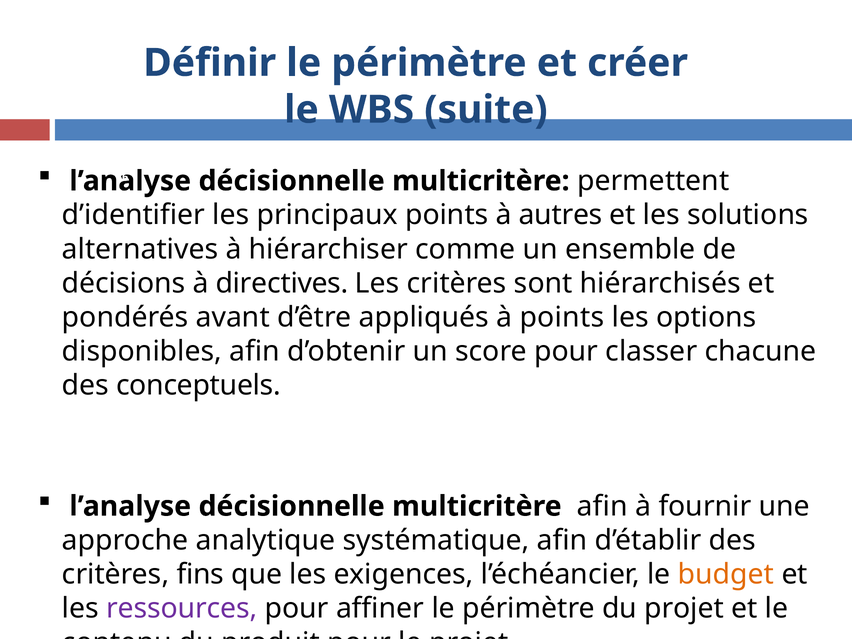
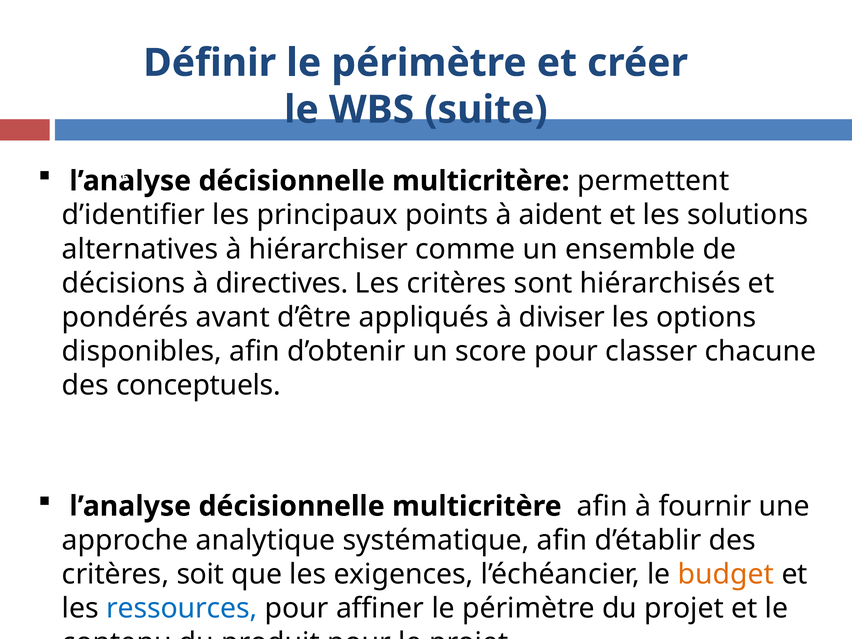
autres: autres -> aident (561, 215)
à points: points -> diviser (562, 317)
fins: fins -> soit (200, 574)
ressources colour: purple -> blue (182, 609)
